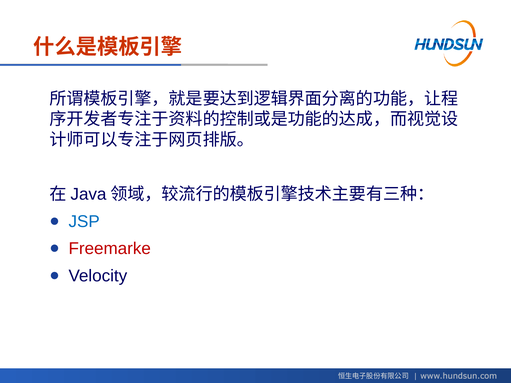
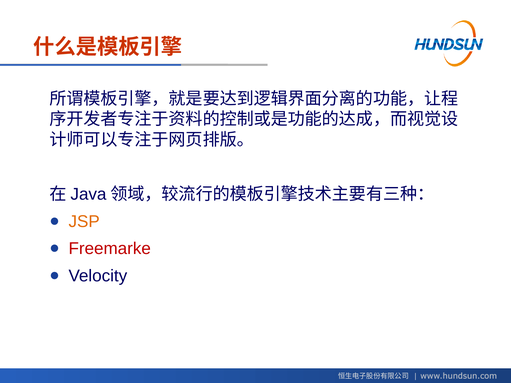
JSP colour: blue -> orange (84, 222)
